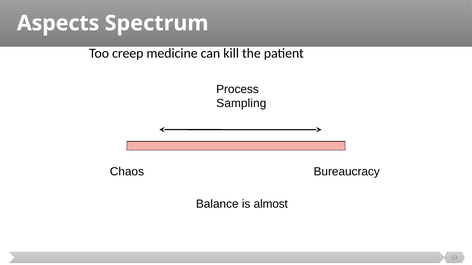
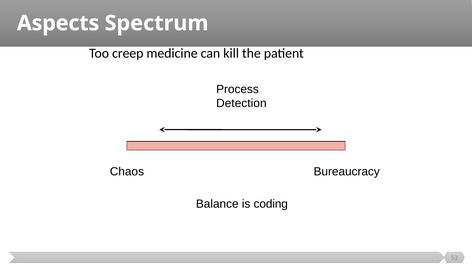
Sampling: Sampling -> Detection (241, 103)
almost: almost -> coding (271, 204)
